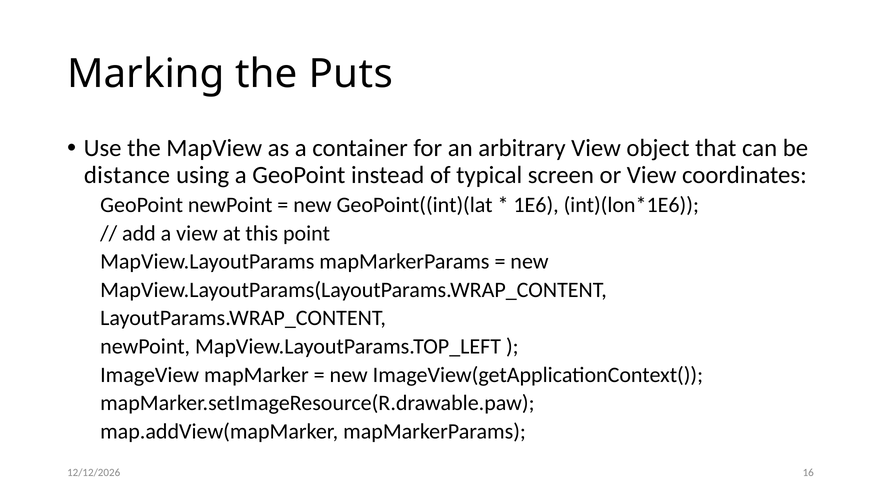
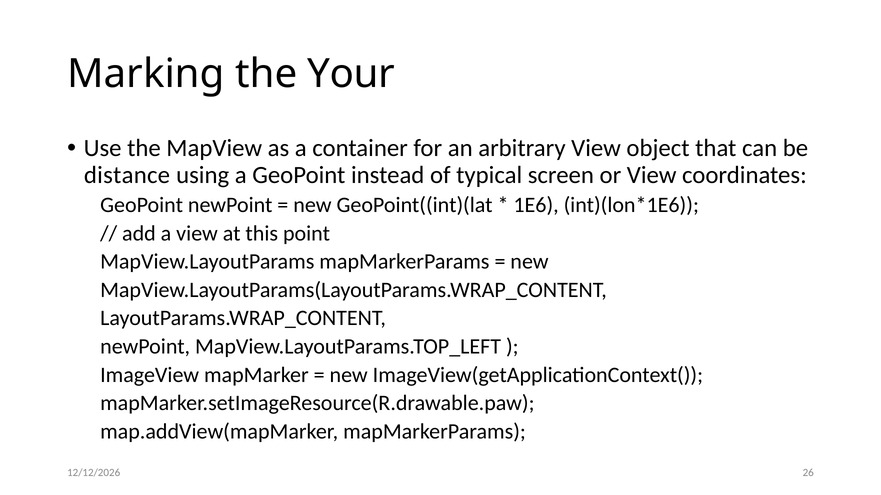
Puts: Puts -> Your (351, 74)
16: 16 -> 26 (808, 473)
